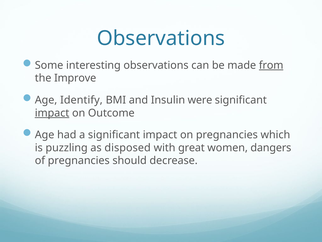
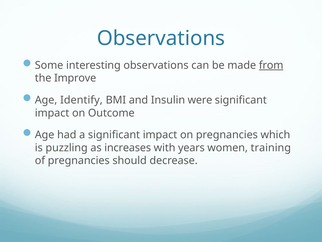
impact underline: present -> none (52, 113)
disposed: disposed -> increases (128, 147)
great: great -> years (191, 147)
dangers: dangers -> training (271, 147)
